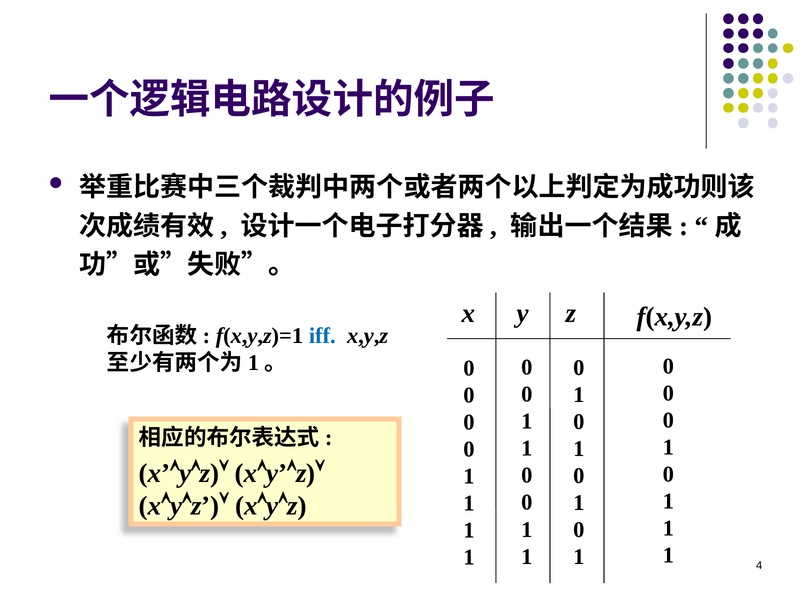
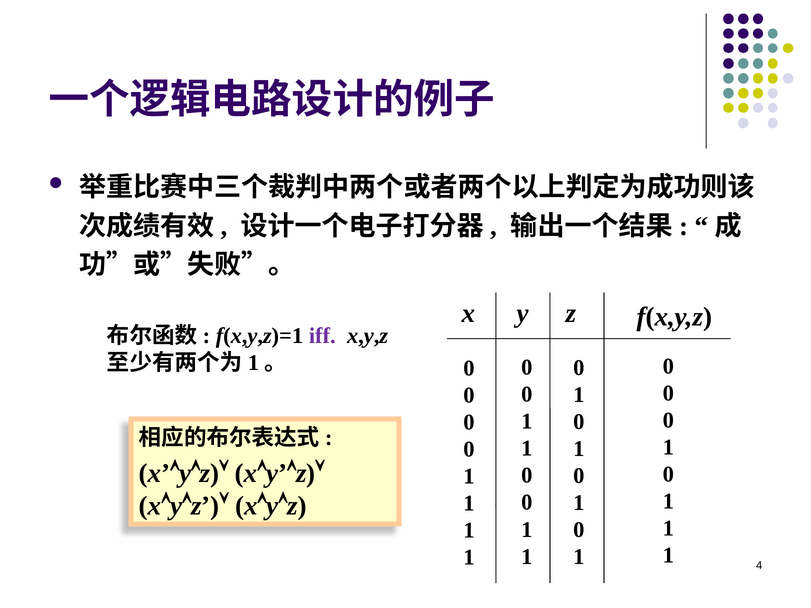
iff colour: blue -> purple (322, 336)
